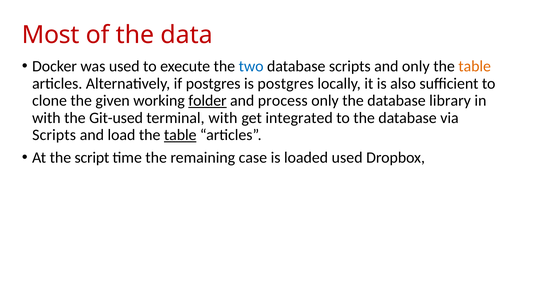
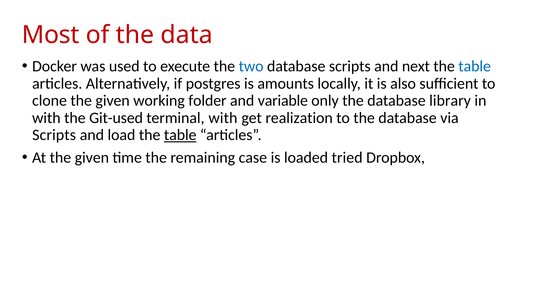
and only: only -> next (416, 66)
table colour: orange -> blue (475, 66)
is postgres: postgres -> amounts (286, 83)
folder underline: present -> none (207, 100)
process: process -> variable (283, 100)
integrated: integrated -> realization (299, 118)
At the script: script -> given (92, 157)
loaded used: used -> tried (347, 157)
